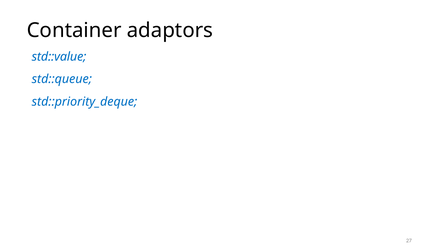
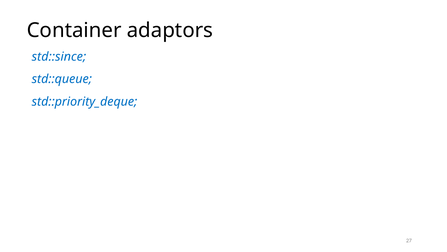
std::value: std::value -> std::since (59, 57)
